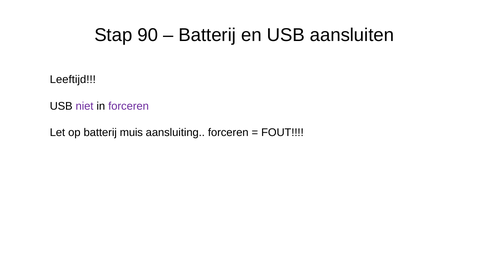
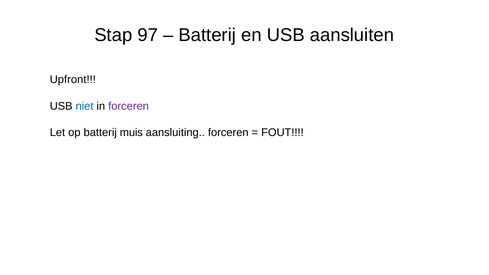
90: 90 -> 97 (148, 35)
Leeftijd: Leeftijd -> Upfront (73, 79)
niet colour: purple -> blue (85, 106)
